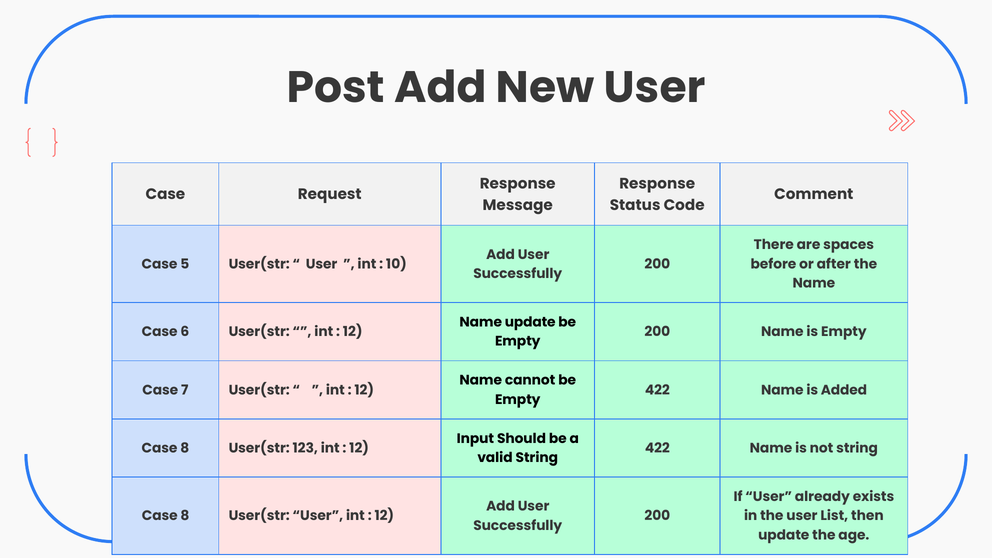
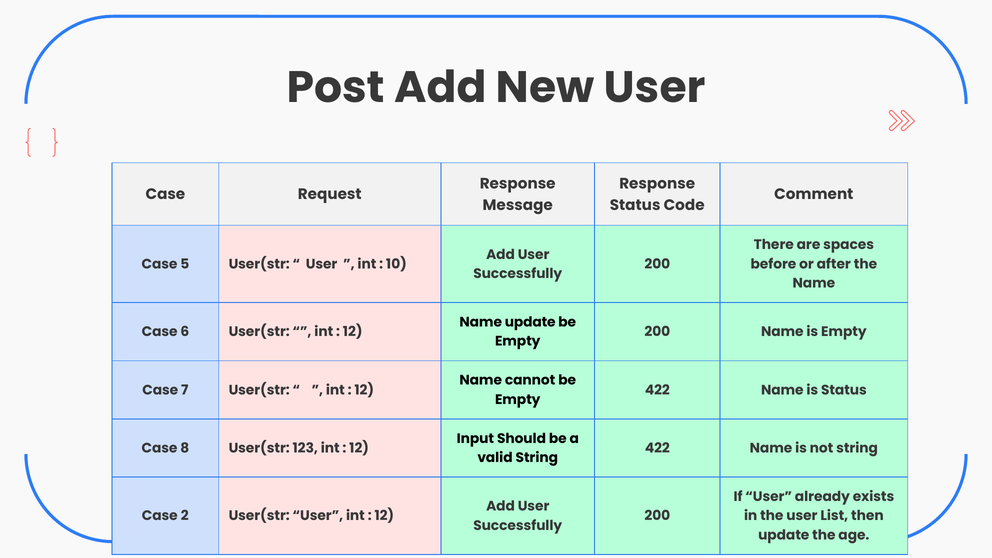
is Added: Added -> Status (844, 390)
8: 8 -> 2 (185, 516)
